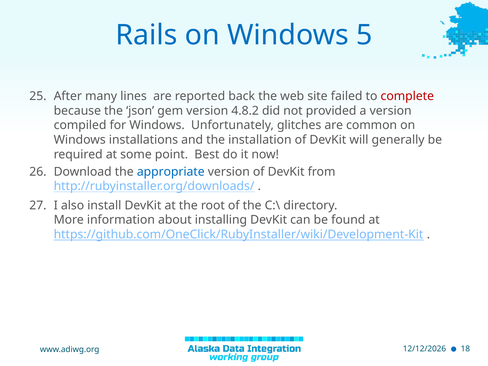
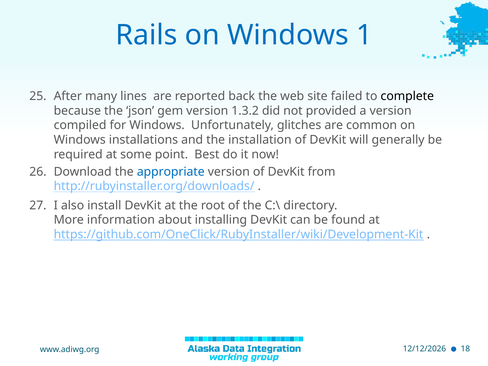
5: 5 -> 1 (364, 35)
complete colour: red -> black (407, 96)
4.8.2: 4.8.2 -> 1.3.2 (245, 111)
